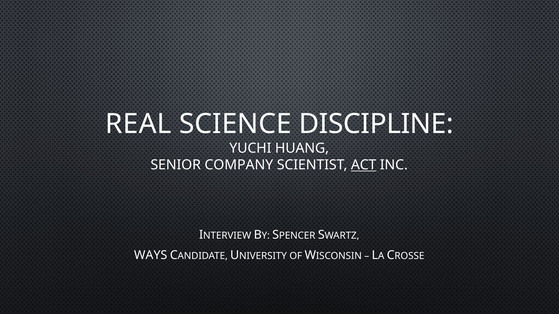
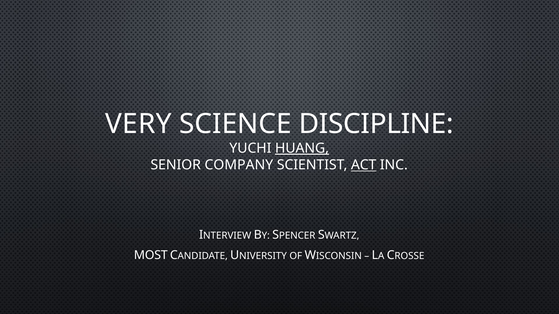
REAL: REAL -> VERY (138, 124)
HUANG underline: none -> present (302, 148)
WAYS: WAYS -> MOST (151, 256)
